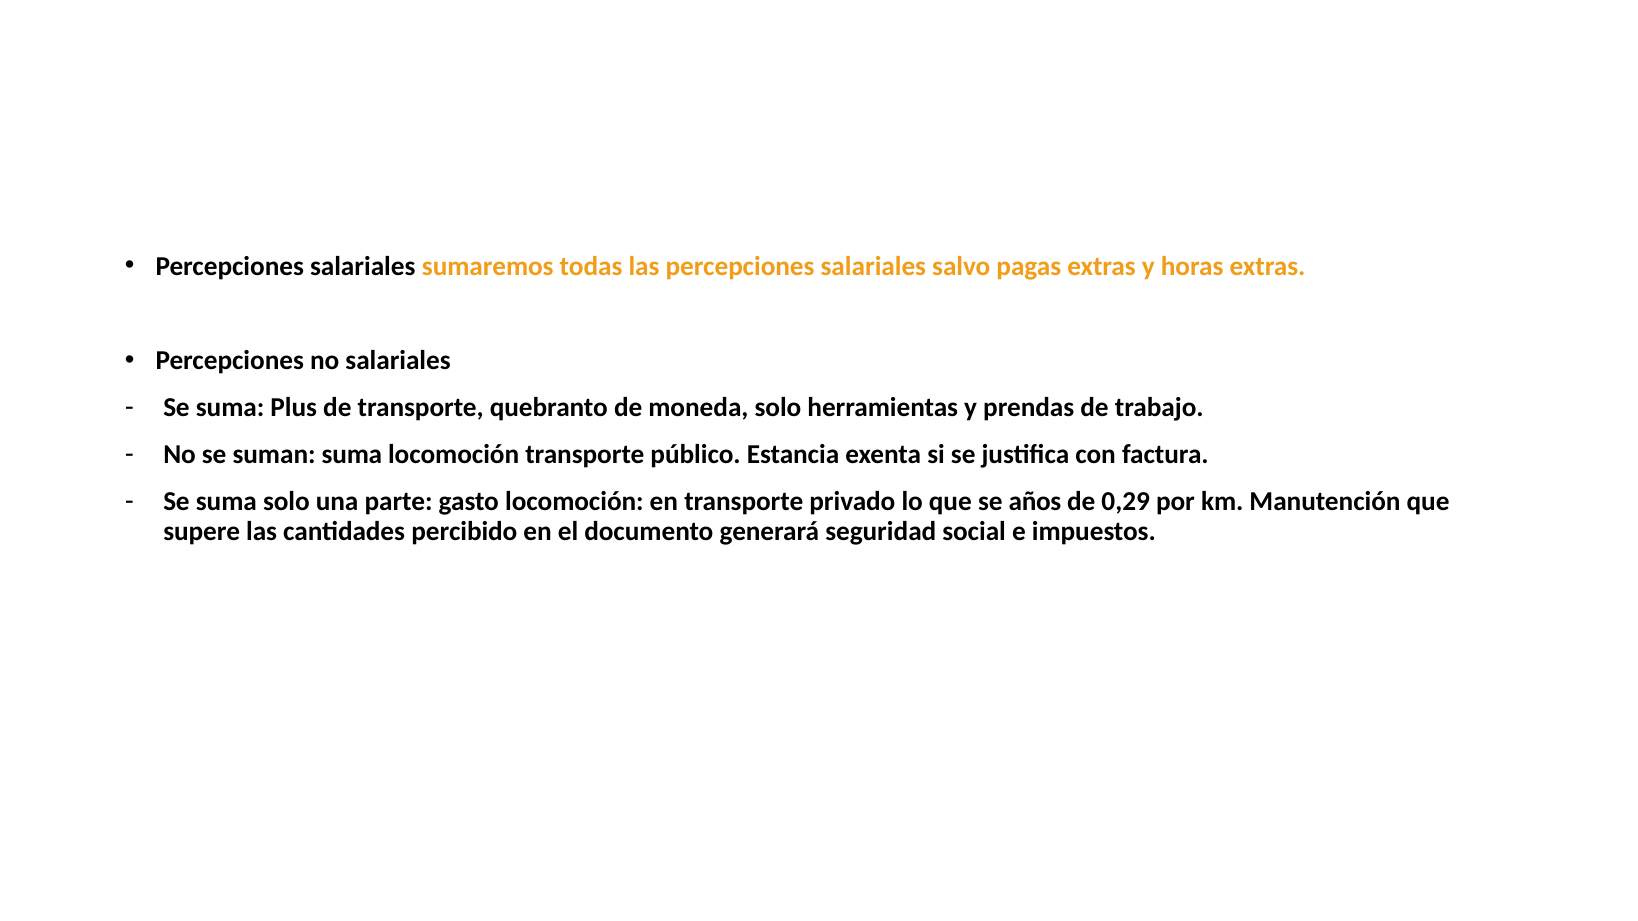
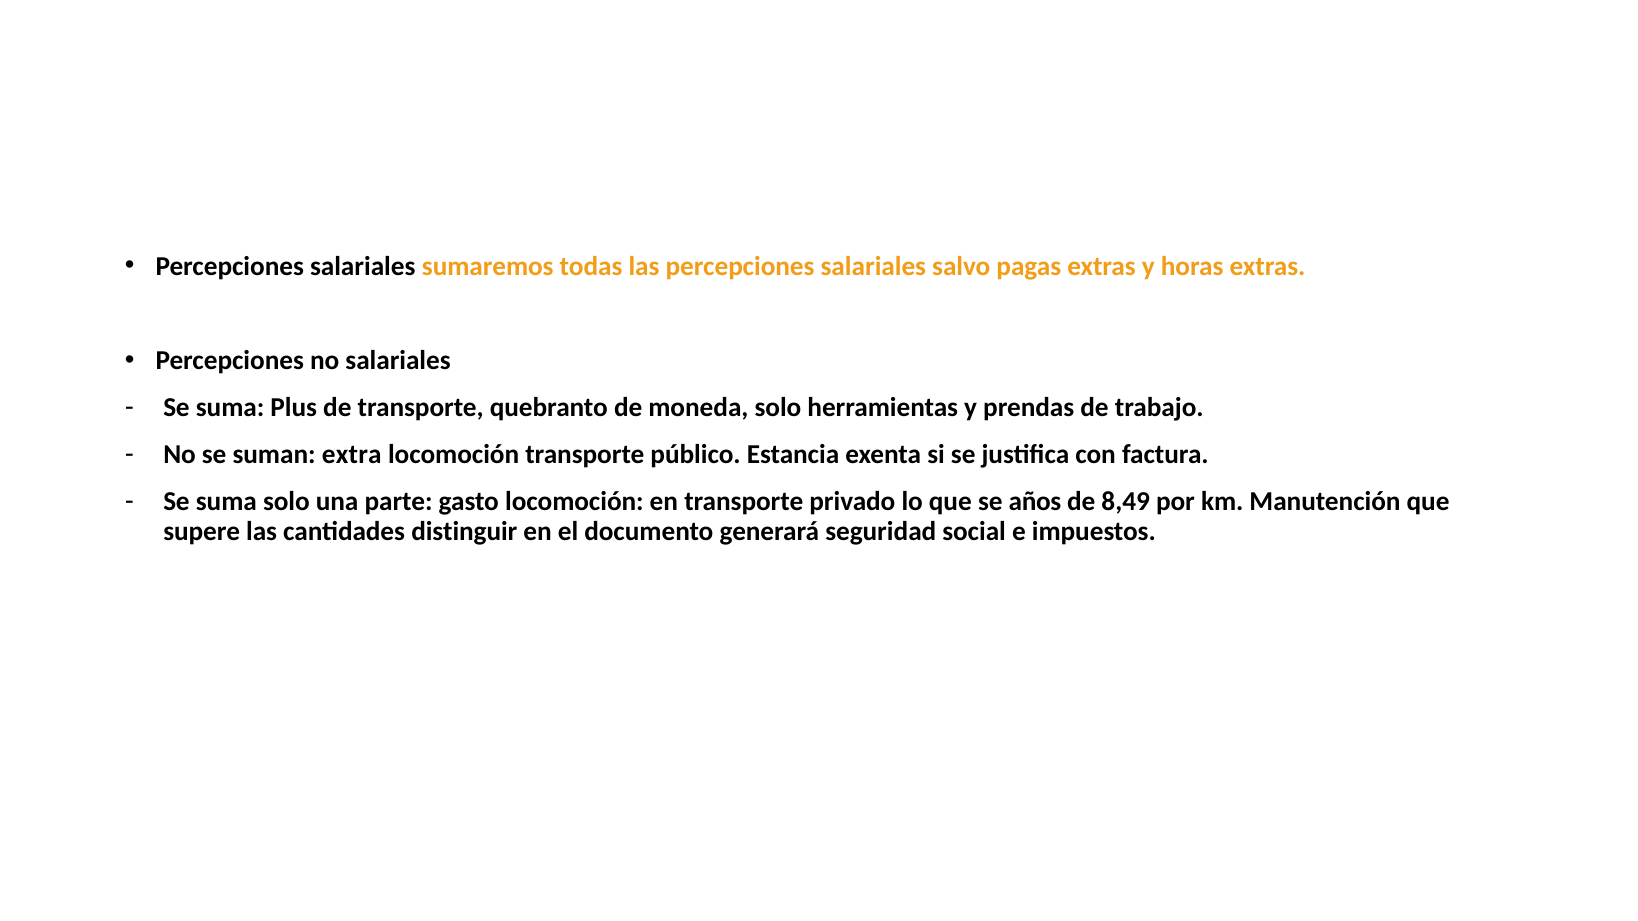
suman suma: suma -> extra (352, 455)
0,29: 0,29 -> 8,49 (1126, 502)
percibido: percibido -> distinguir (464, 532)
